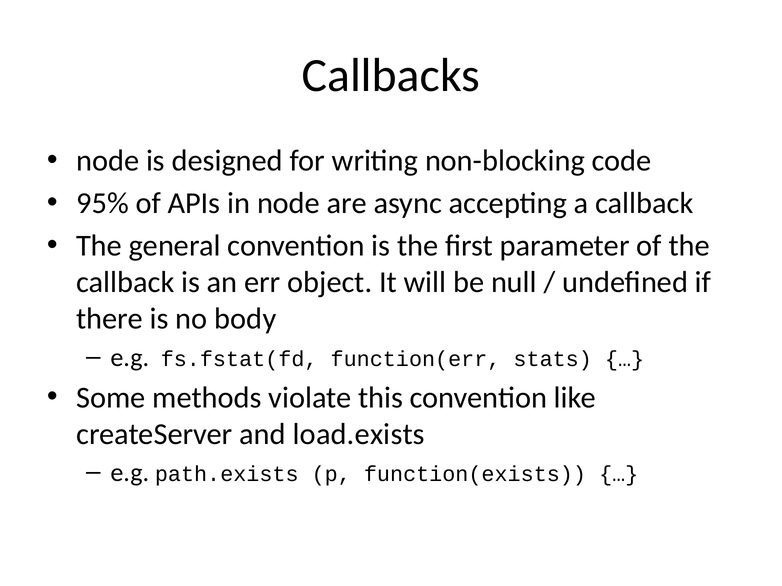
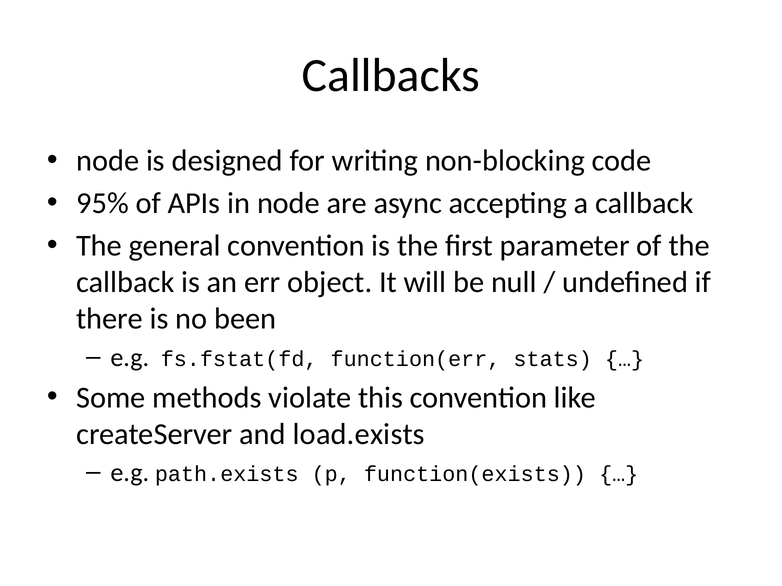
body: body -> been (245, 319)
